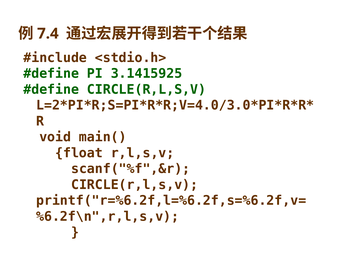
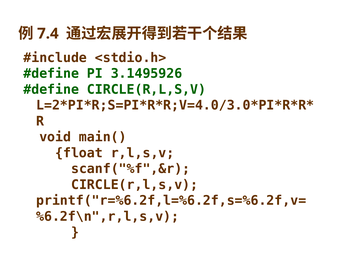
3.1415925: 3.1415925 -> 3.1495926 (147, 74)
